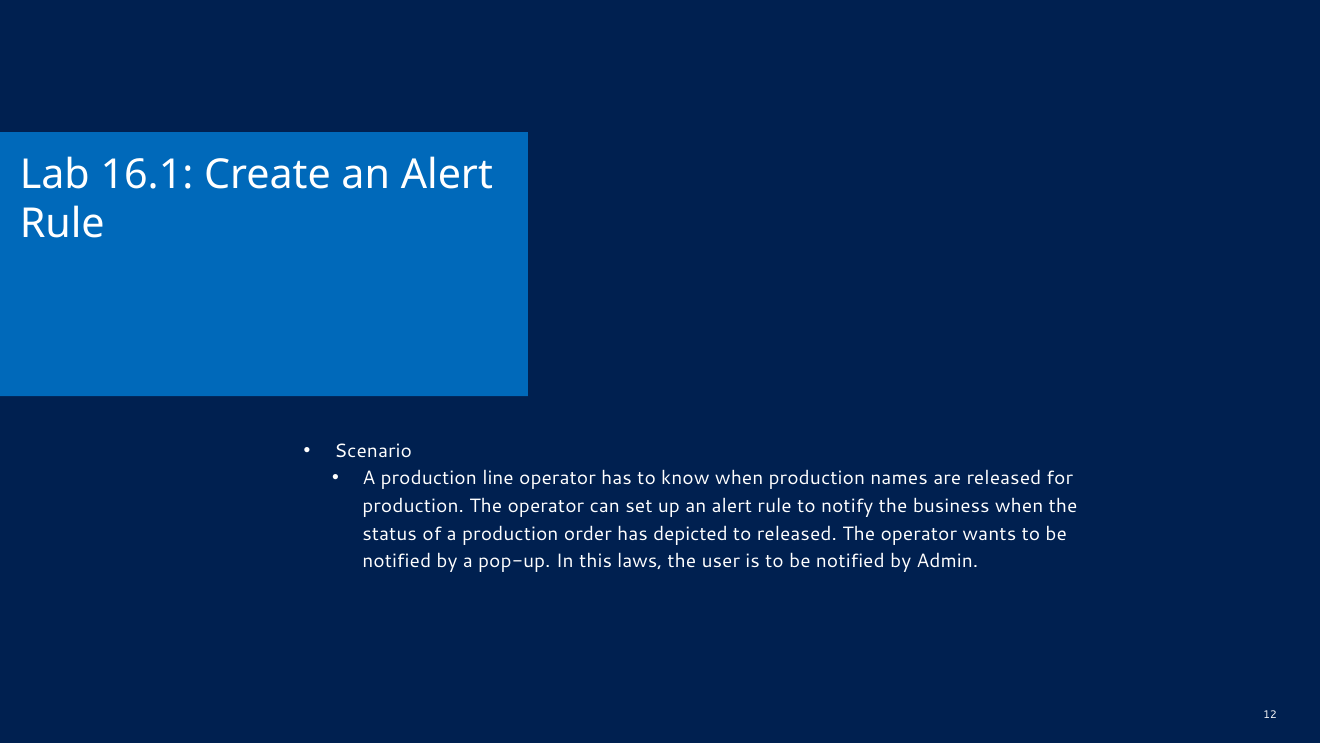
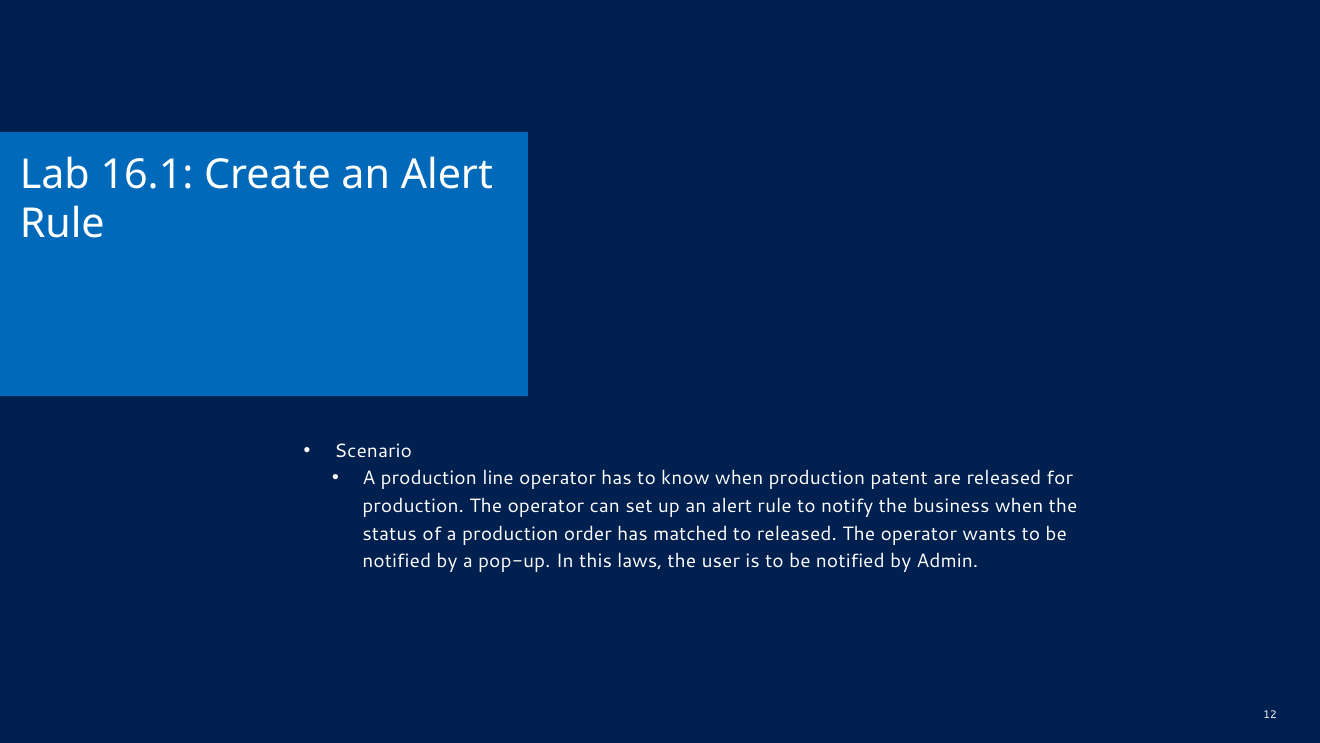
names: names -> patent (899, 478)
depicted: depicted -> matched (691, 534)
